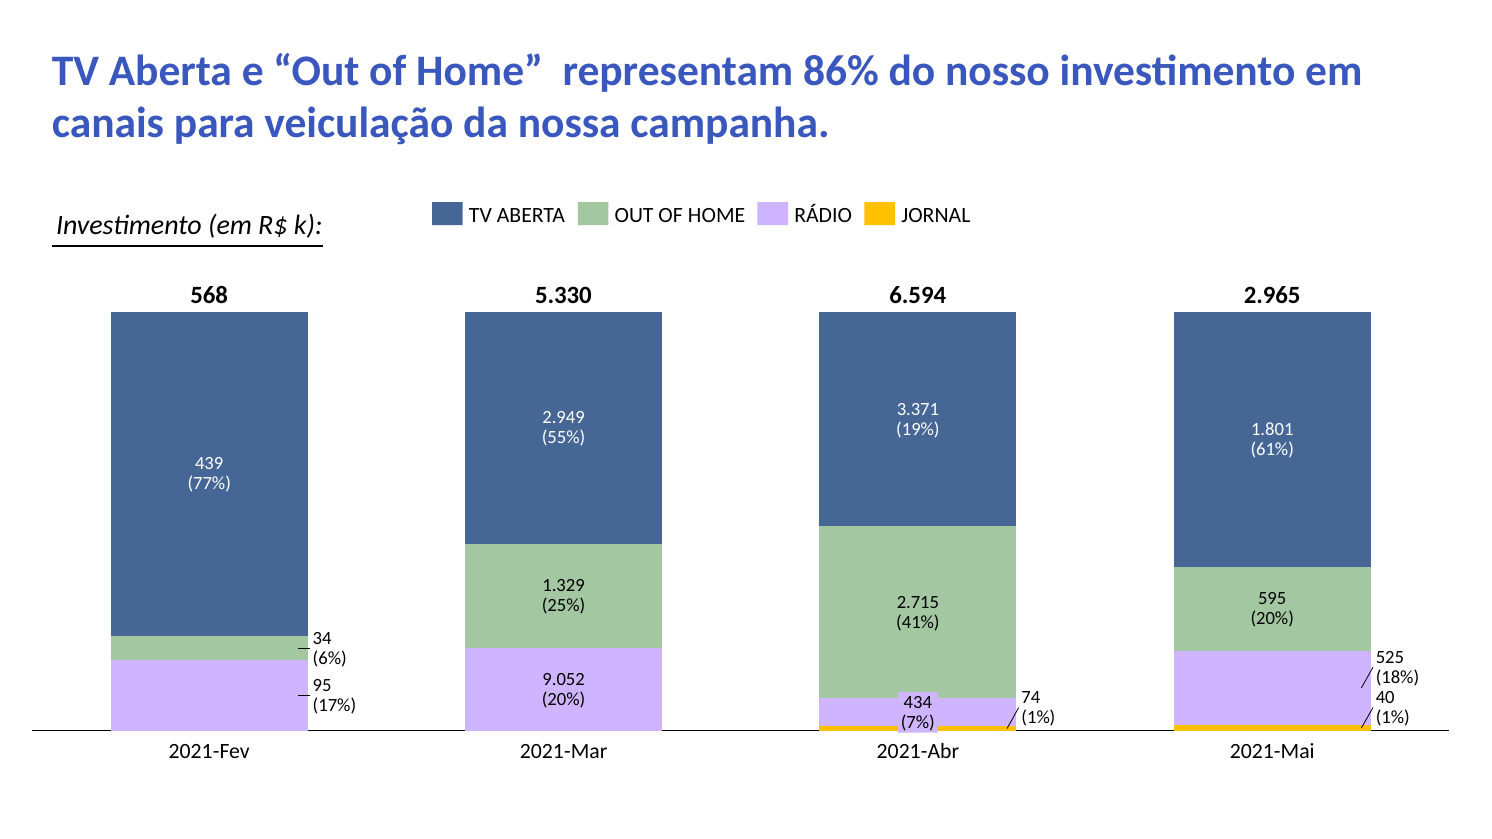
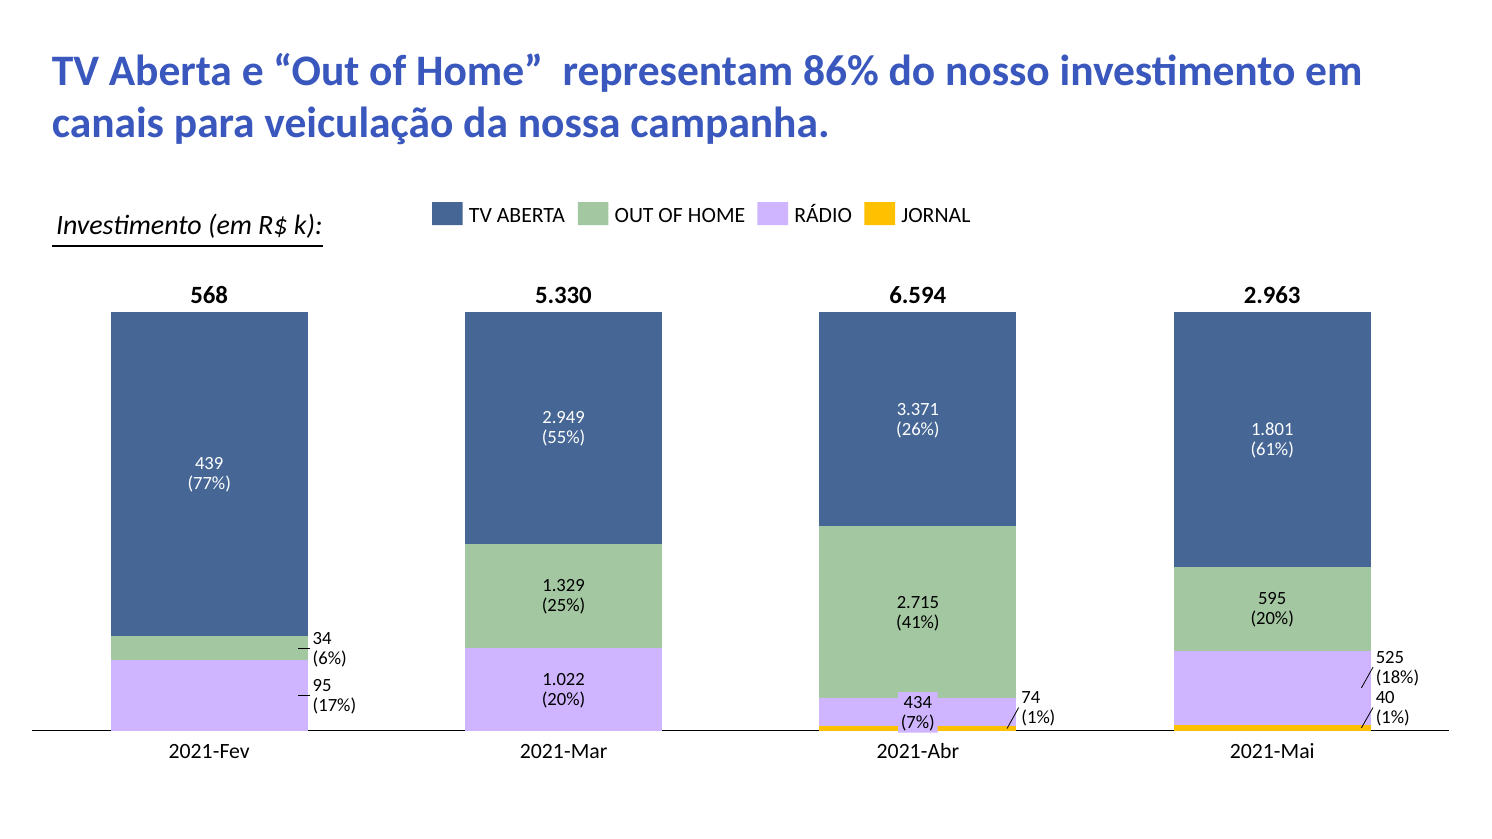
2.965: 2.965 -> 2.963 (1272, 296)
19%: 19% -> 26% (918, 429)
9.052: 9.052 -> 1.022 (564, 679)
